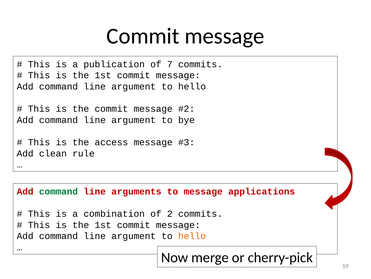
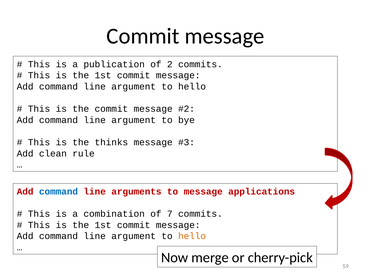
7: 7 -> 2 (170, 64)
access: access -> thinks (111, 142)
command colour: green -> blue (59, 191)
2: 2 -> 7 (170, 213)
